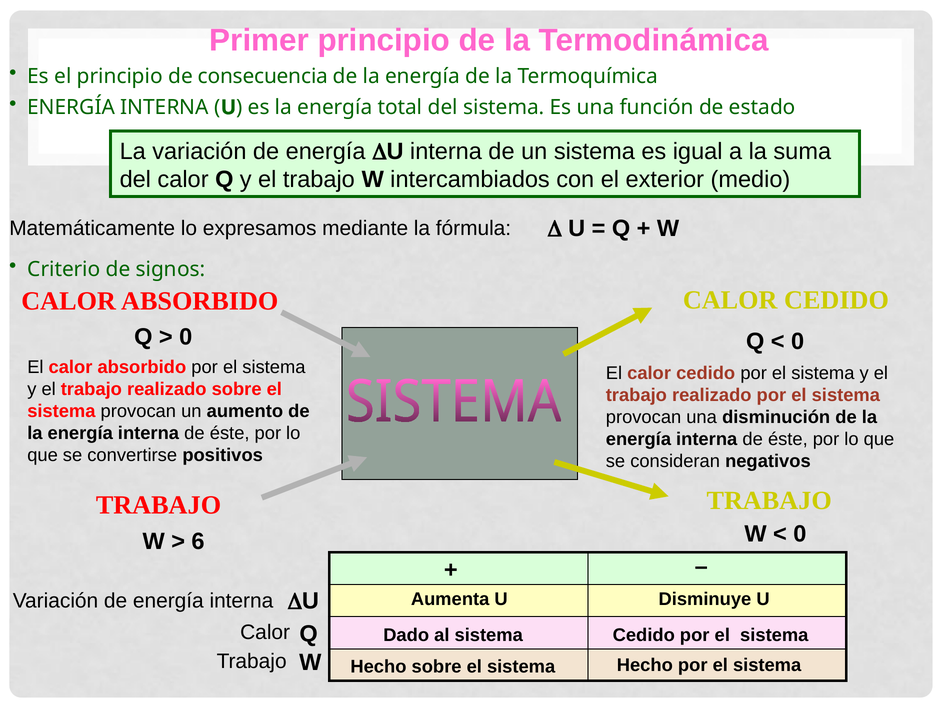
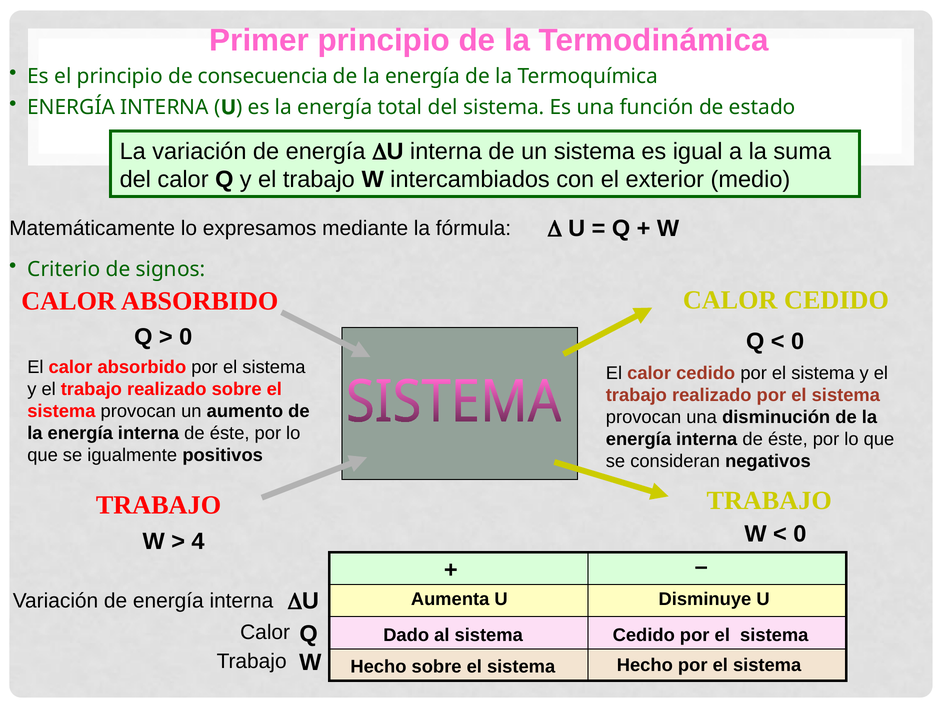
convertirse: convertirse -> igualmente (132, 455)
6: 6 -> 4 (198, 541)
